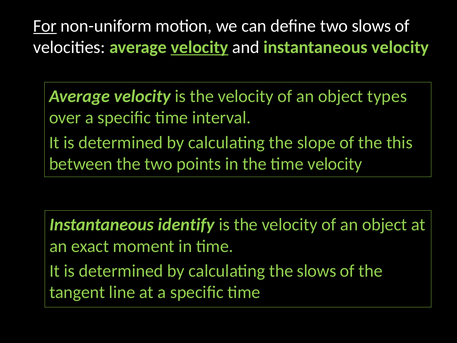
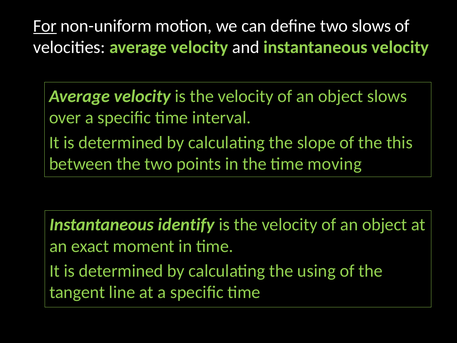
velocity underline: present -> none (200, 47)
object types: types -> slows (387, 96)
time velocity: velocity -> moving (335, 164)
the slows: slows -> using (317, 271)
